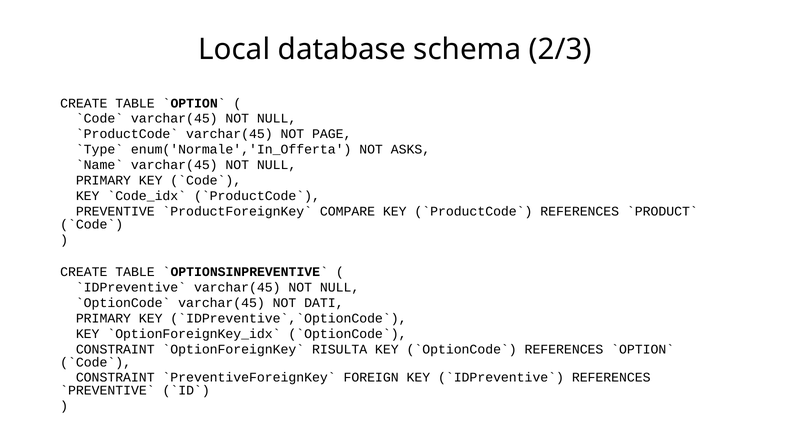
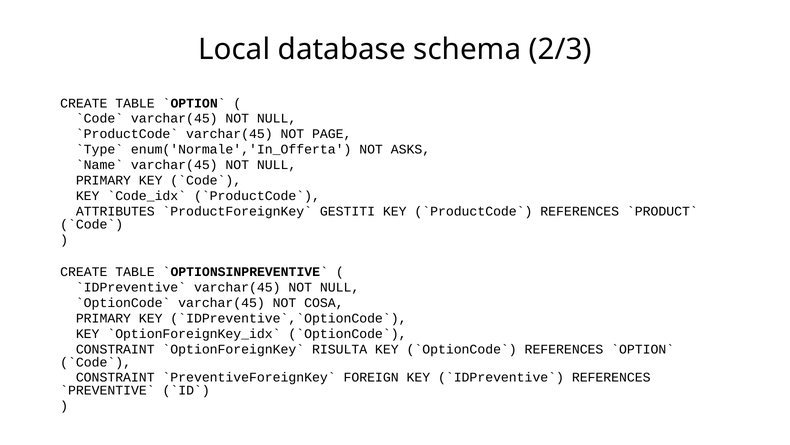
PREVENTIVE: PREVENTIVE -> ATTRIBUTES (115, 211)
COMPARE: COMPARE -> GESTITI (348, 211)
DATI: DATI -> COSA (324, 303)
